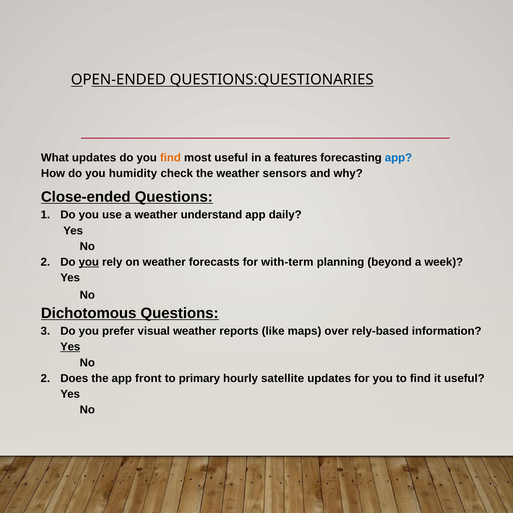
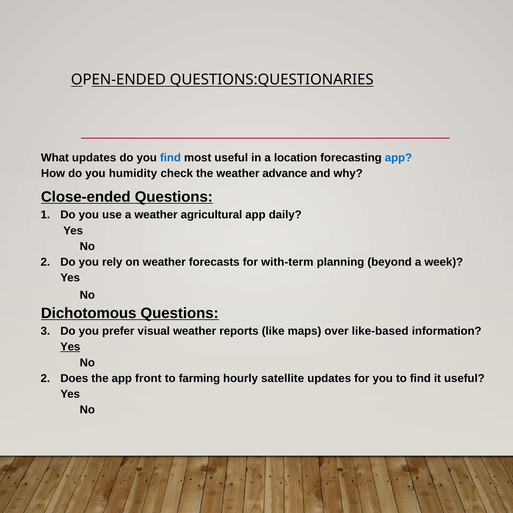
find colour: orange -> blue (170, 158)
features: features -> location (296, 158)
sensors: sensors -> advance (285, 173)
understand: understand -> agricultural (211, 215)
you underline: present -> none (89, 262)
rely-based: rely-based -> like-based (380, 331)
primary: primary -> farming (199, 378)
